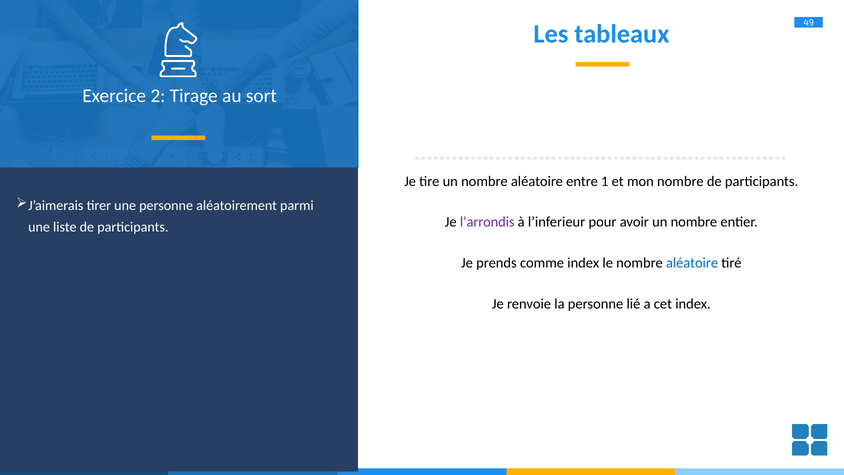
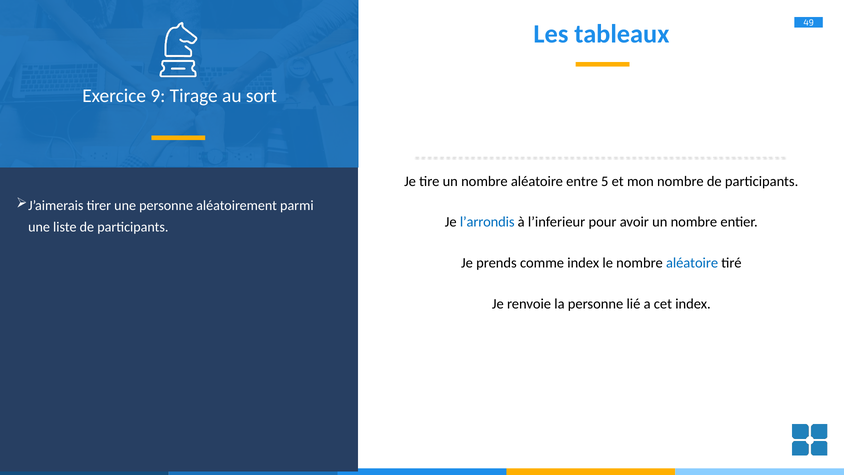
2: 2 -> 9 (158, 96)
1: 1 -> 5 (605, 181)
l’arrondis colour: purple -> blue (487, 222)
